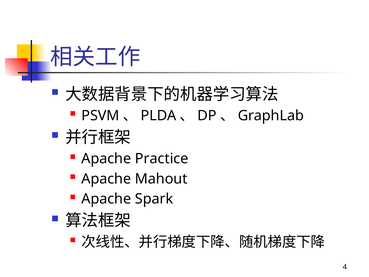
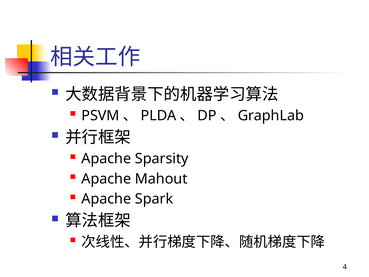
Practice: Practice -> Sparsity (162, 159)
